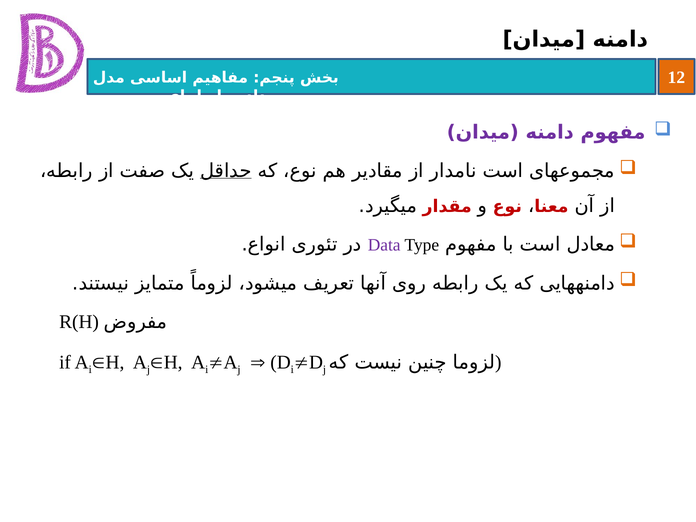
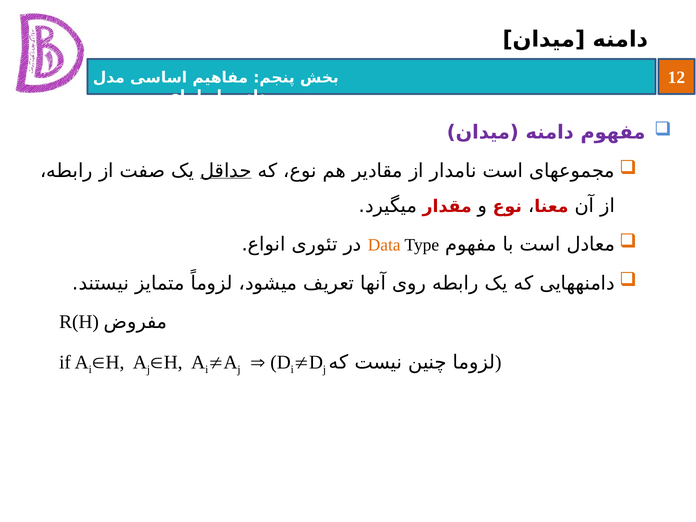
Data colour: purple -> orange (384, 245)
